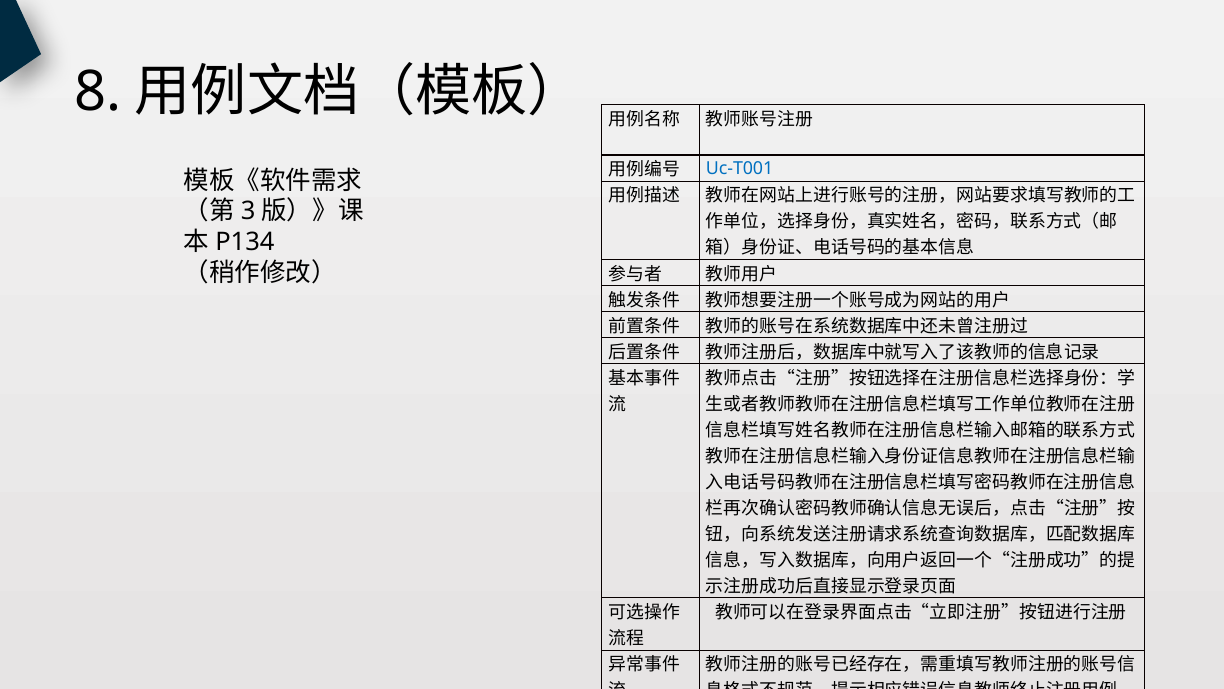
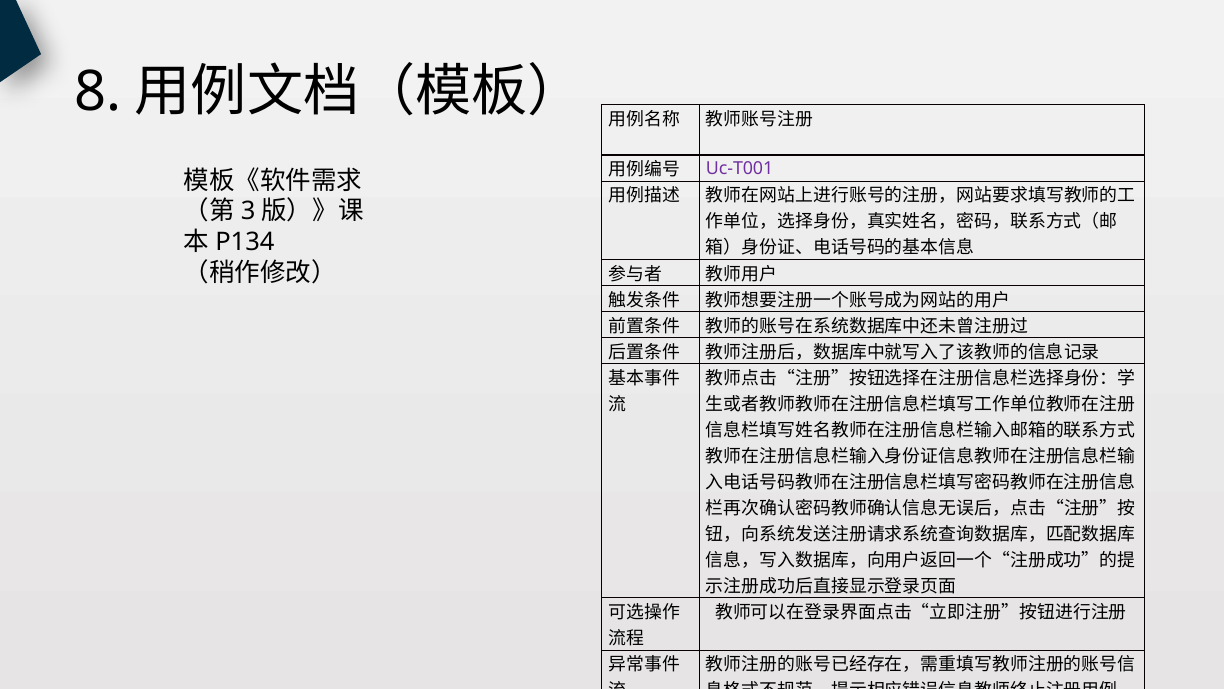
Uc-T001 colour: blue -> purple (740, 168)
